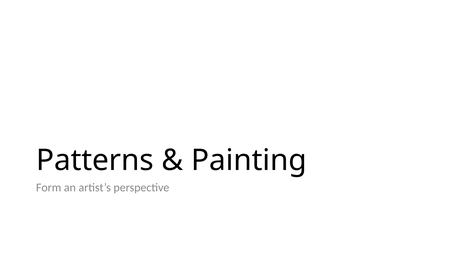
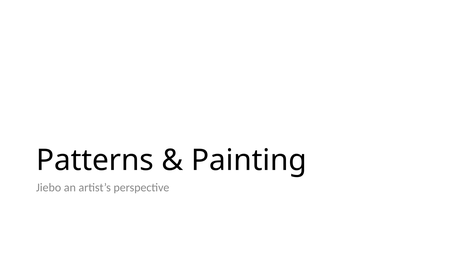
Form: Form -> Jiebo (49, 187)
